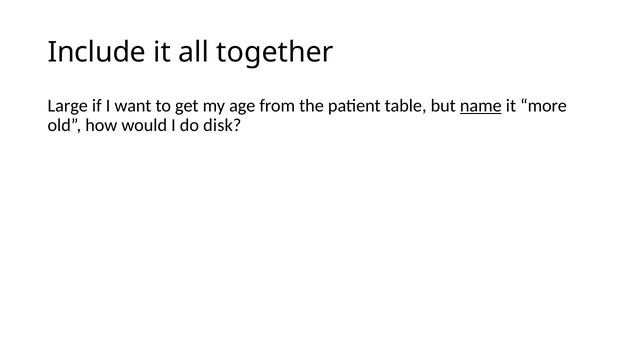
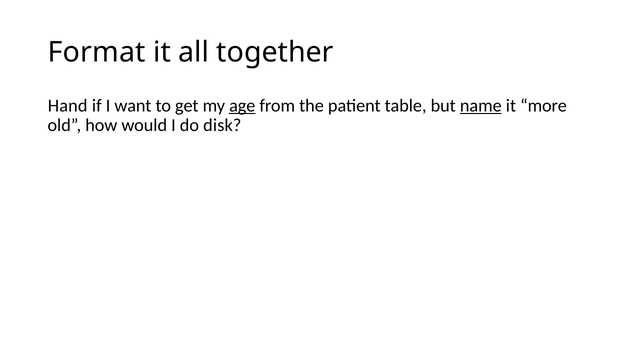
Include: Include -> Format (97, 52)
Large: Large -> Hand (68, 106)
age underline: none -> present (242, 106)
